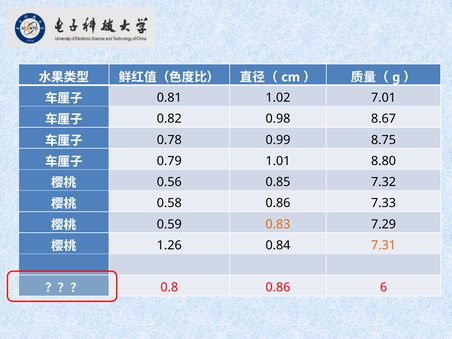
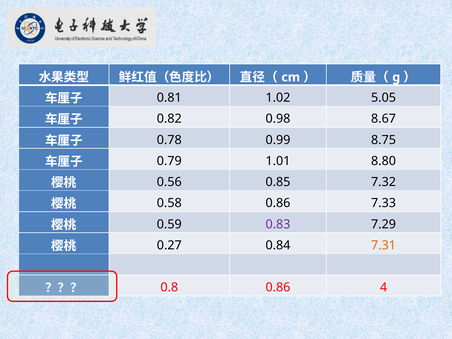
7.01: 7.01 -> 5.05 (384, 98)
0.83 colour: orange -> purple (278, 224)
1.26: 1.26 -> 0.27 (169, 245)
6: 6 -> 4 (384, 287)
